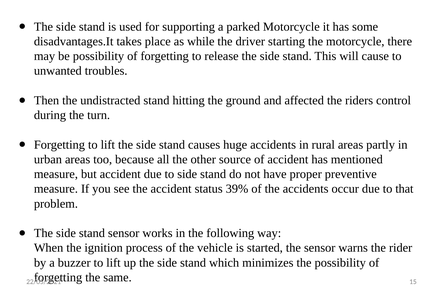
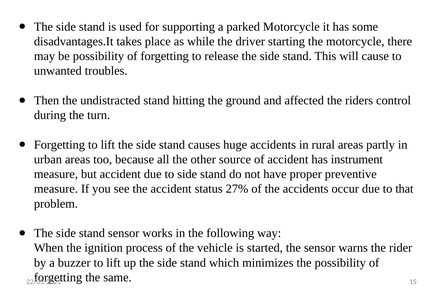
mentioned: mentioned -> instrument (357, 160)
39%: 39% -> 27% (237, 189)
